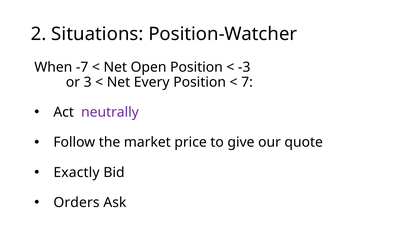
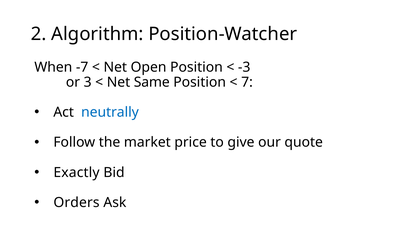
Situations: Situations -> Algorithm (97, 34)
Every: Every -> Same (152, 82)
neutrally colour: purple -> blue (110, 112)
